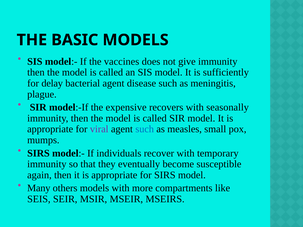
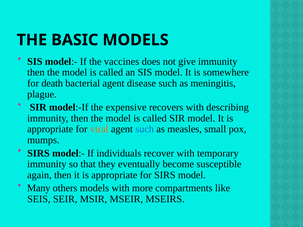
sufficiently: sufficiently -> somewhere (226, 72)
delay: delay -> death (52, 83)
seasonally: seasonally -> describing (228, 107)
viral colour: purple -> orange (99, 129)
